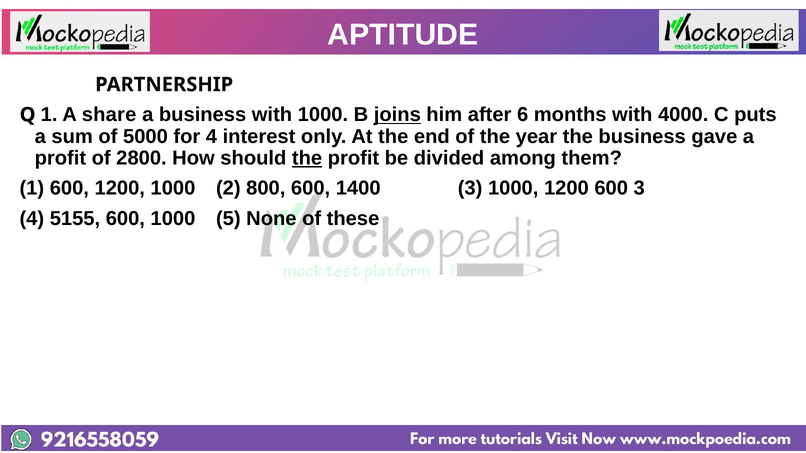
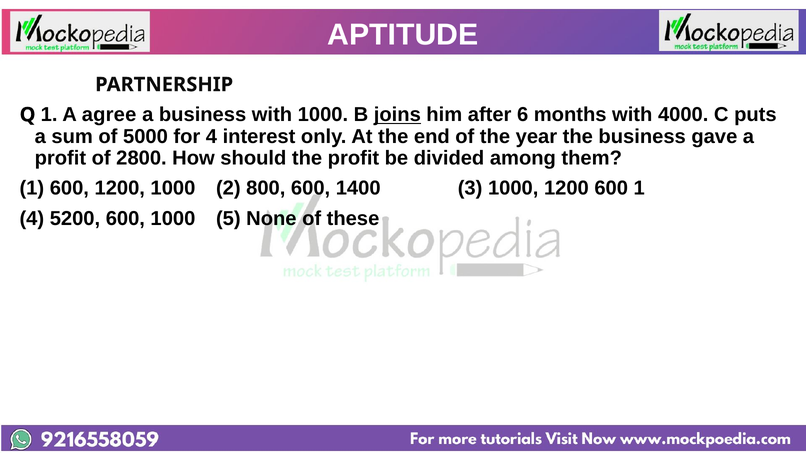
share: share -> agree (109, 115)
the underline: present -> none (307, 158)
600 3: 3 -> 1 (639, 188)
5155: 5155 -> 5200 (75, 219)
